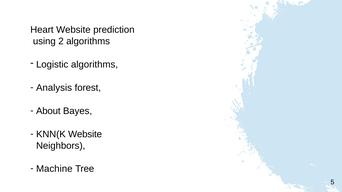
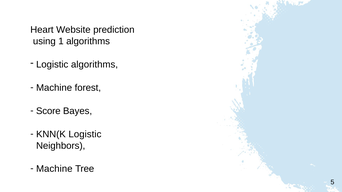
2: 2 -> 1 (61, 41)
Analysis: Analysis -> Machine (54, 88)
About: About -> Score (48, 111)
KNN(K Website: Website -> Logistic (85, 135)
